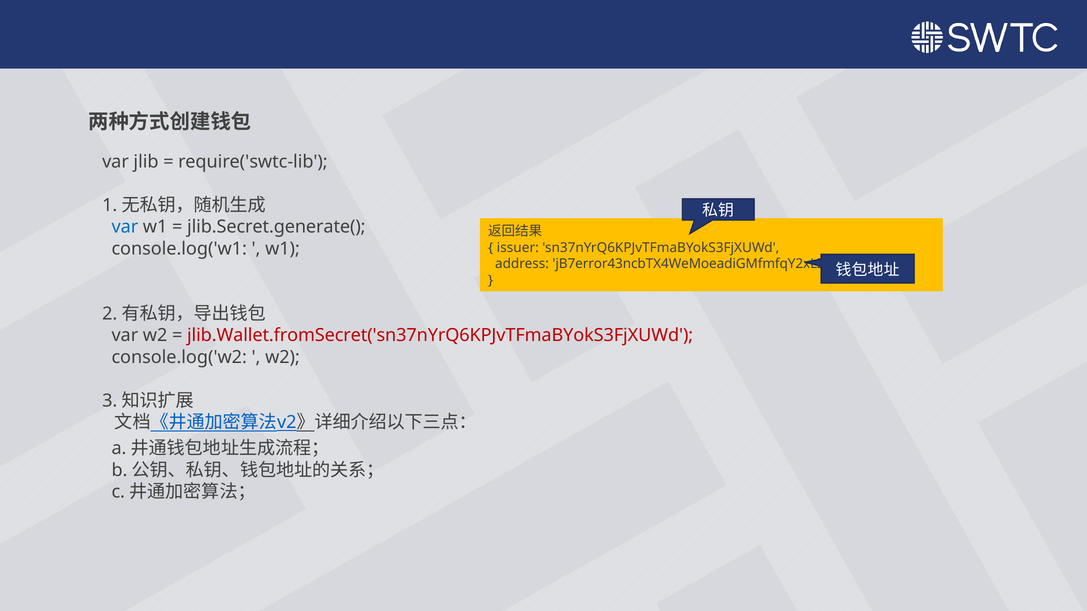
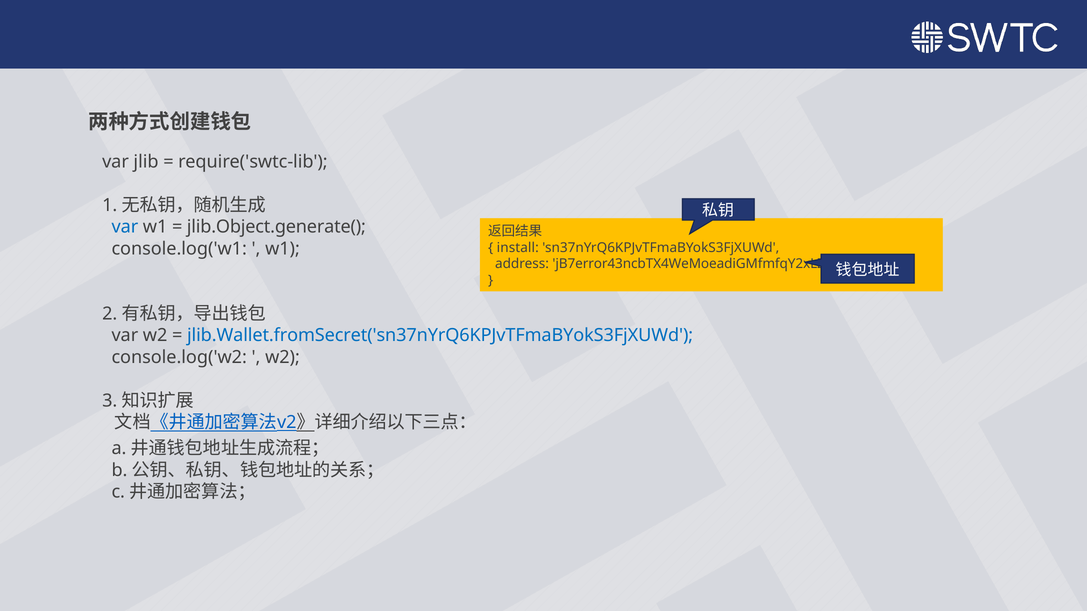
jlib.Secret.generate(: jlib.Secret.generate( -> jlib.Object.generate( (276, 227)
issuer: issuer -> install (518, 248)
jlib.Wallet.fromSecret('sn37nYrQ6KPJvTFmaBYokS3FjXUWd colour: red -> blue (440, 336)
